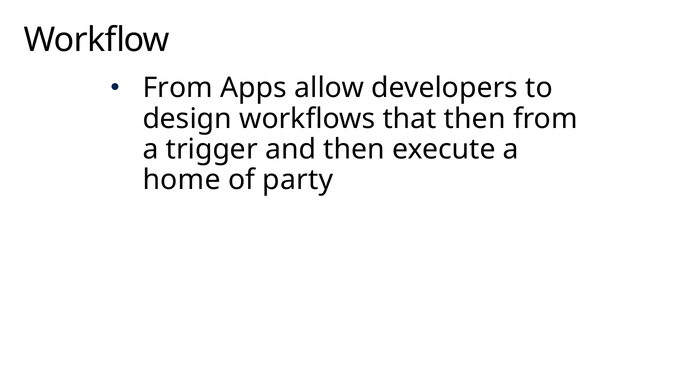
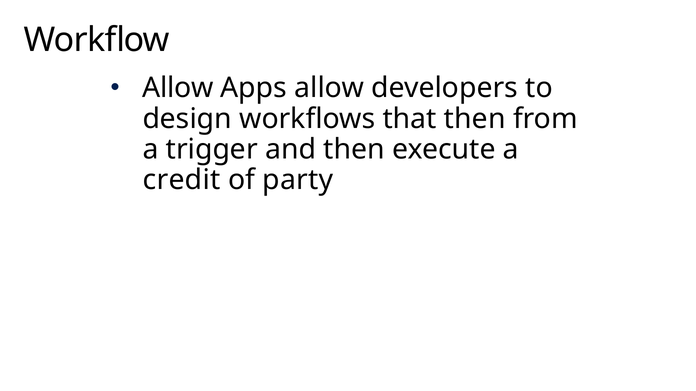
From: From -> Allow (178, 88)
home: home -> credit (182, 180)
